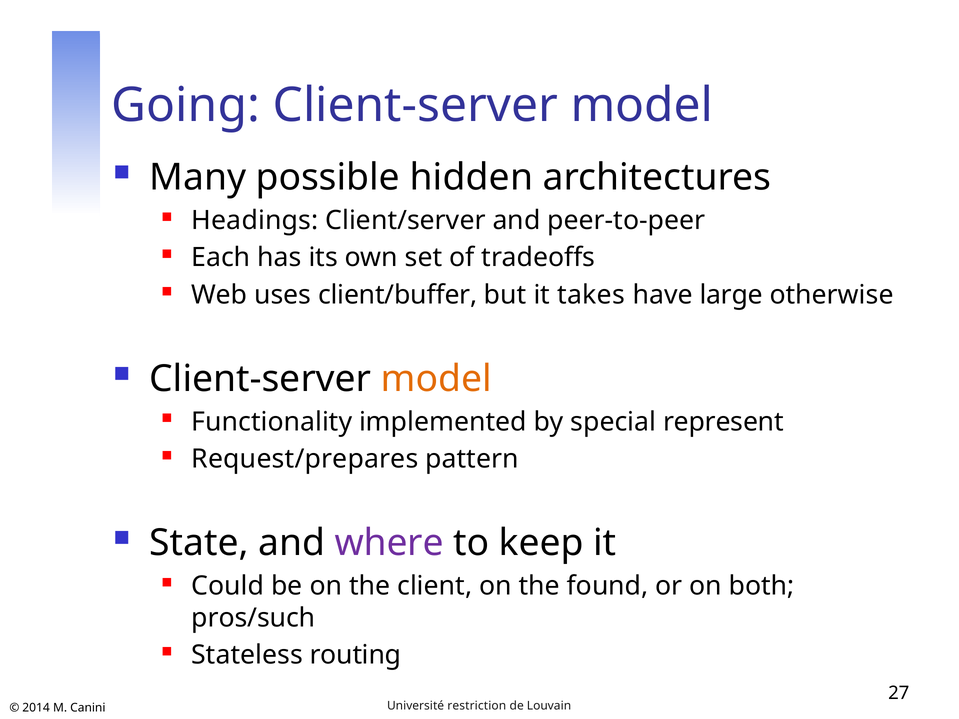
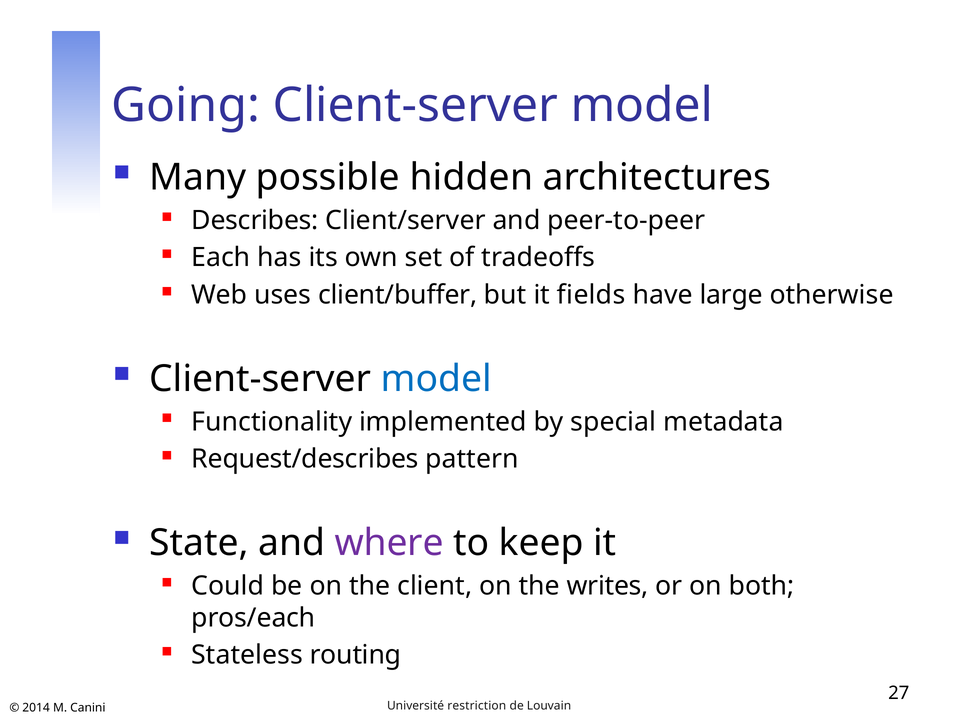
Headings: Headings -> Describes (255, 220)
takes: takes -> fields (591, 295)
model colour: orange -> blue (436, 379)
represent: represent -> metadata (723, 422)
Request/prepares: Request/prepares -> Request/describes (305, 459)
found: found -> writes (608, 586)
pros/such: pros/such -> pros/each (253, 618)
